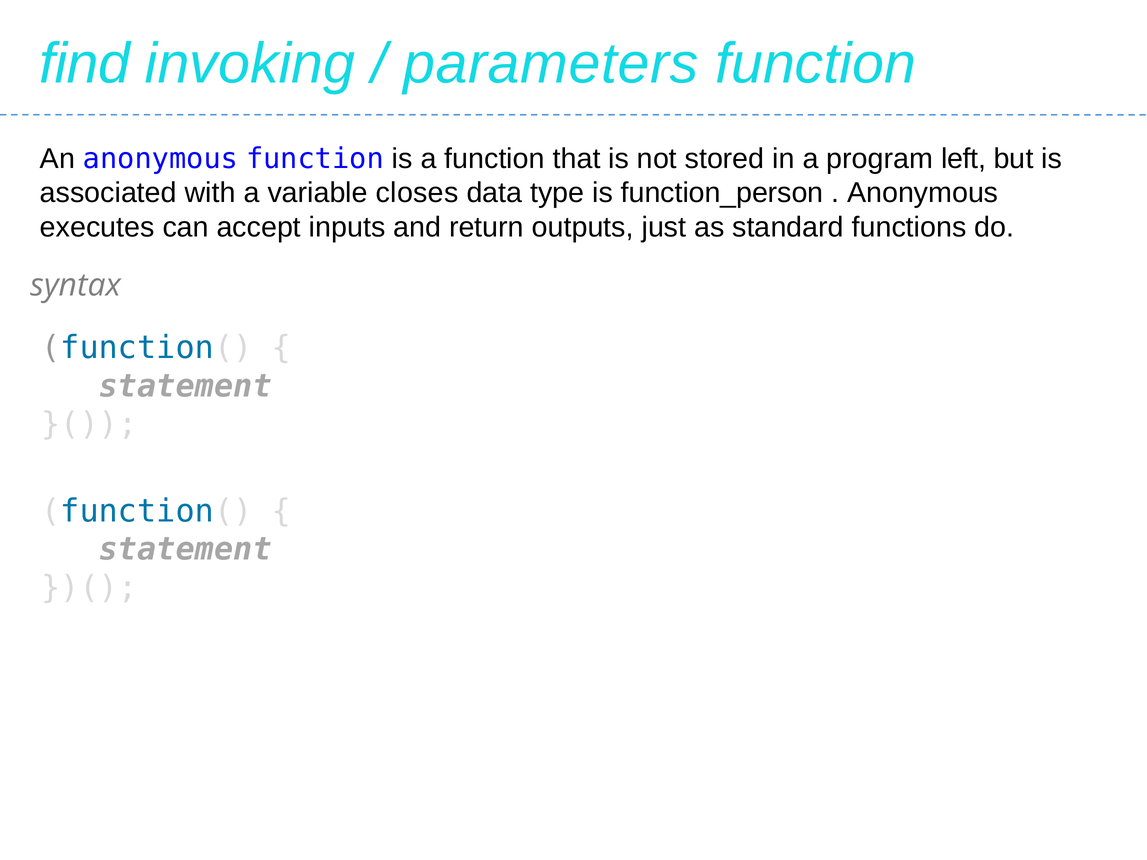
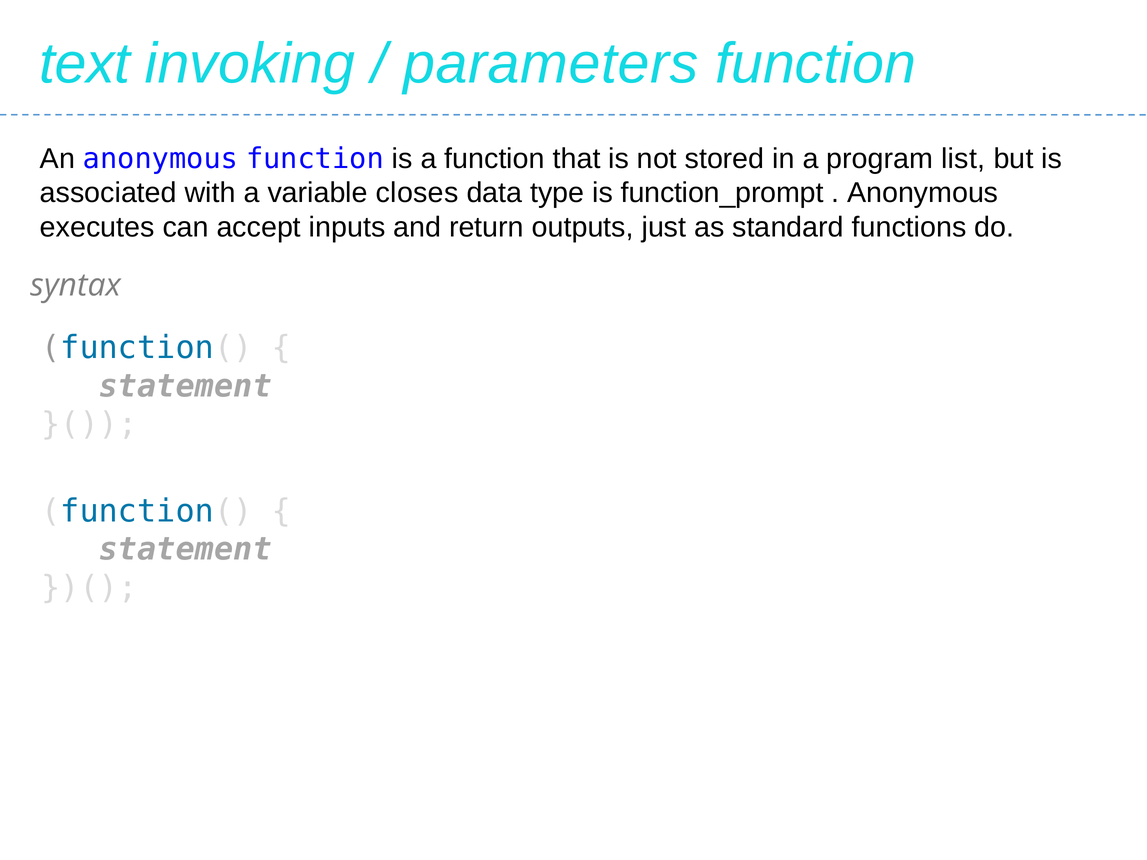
find: find -> text (85, 64)
left: left -> list (963, 159)
function_person: function_person -> function_prompt (722, 193)
